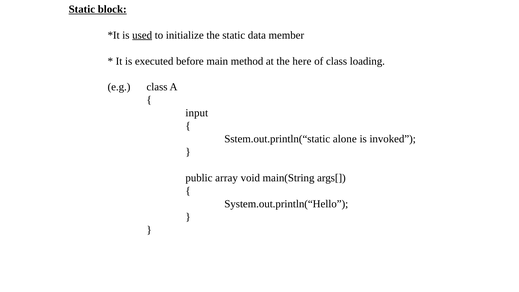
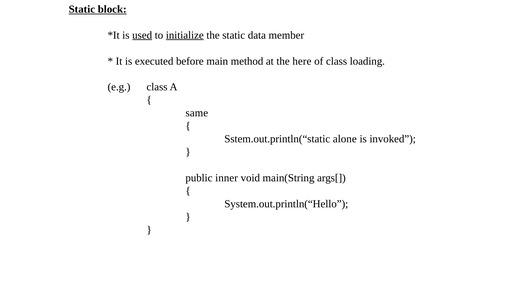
initialize underline: none -> present (185, 35)
input: input -> same (197, 113)
array: array -> inner (227, 178)
